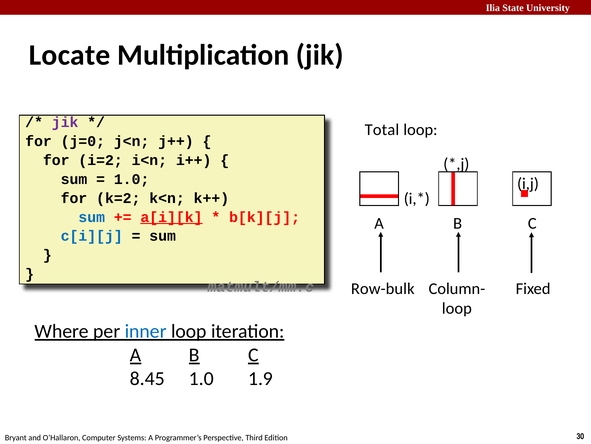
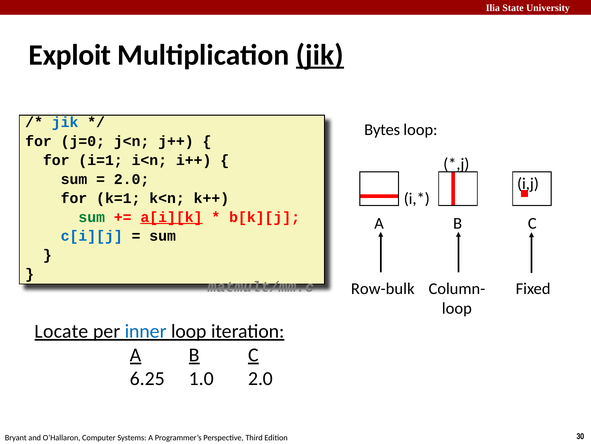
Locate: Locate -> Exploit (70, 55)
jik underline: none -> present (320, 55)
jik colour: purple -> blue (65, 122)
Total: Total -> Bytes (382, 129)
i=2: i=2 -> i=1 (101, 160)
1.0: 1.0 -> 2.0 (132, 179)
k=2: k=2 -> k=1 (118, 198)
sum colour: blue -> green (92, 217)
Where: Where -> Locate (62, 331)
8.45: 8.45 -> 6.25 (147, 378)
1.0 1.9: 1.9 -> 2.0 (261, 378)
